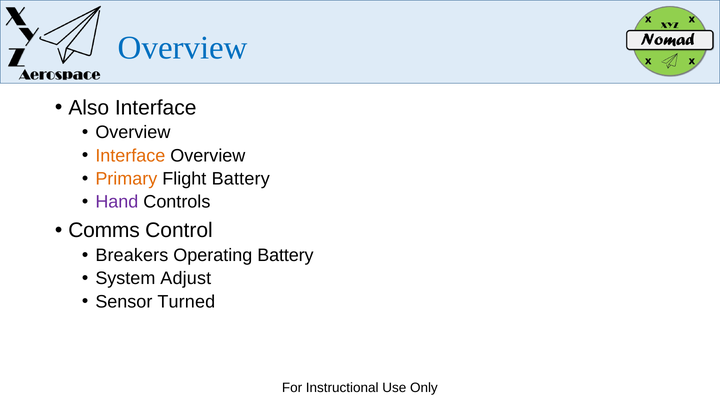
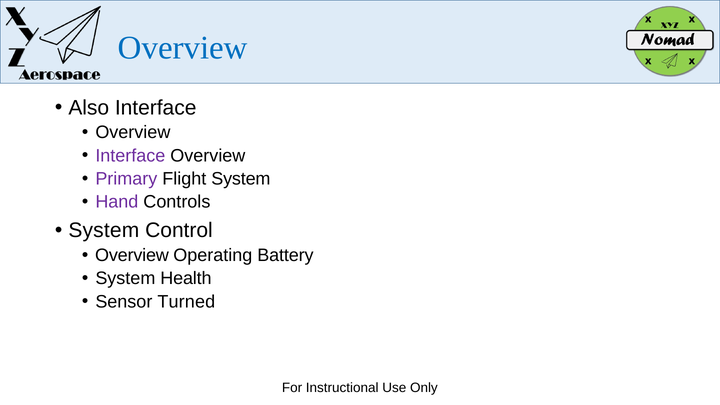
Interface colour: orange -> purple (130, 156)
Primary colour: orange -> purple (126, 179)
Flight Battery: Battery -> System (241, 179)
Comms: Comms -> System (104, 231)
Breakers: Breakers -> Overview (132, 255)
Adjust: Adjust -> Health (186, 279)
